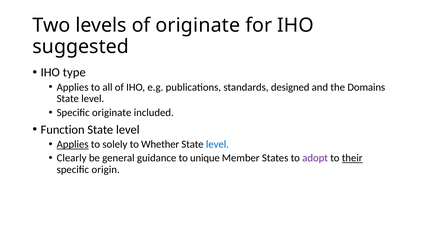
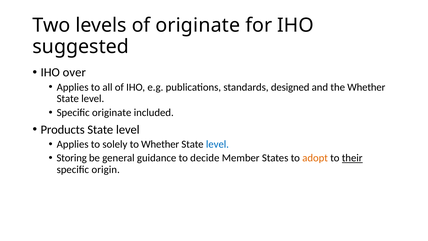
type: type -> over (74, 72)
the Domains: Domains -> Whether (366, 87)
Function: Function -> Products (63, 129)
Applies underline: present -> none (73, 144)
Clearly: Clearly -> Storing (72, 158)
unique: unique -> decide (205, 158)
adopt colour: purple -> orange (315, 158)
